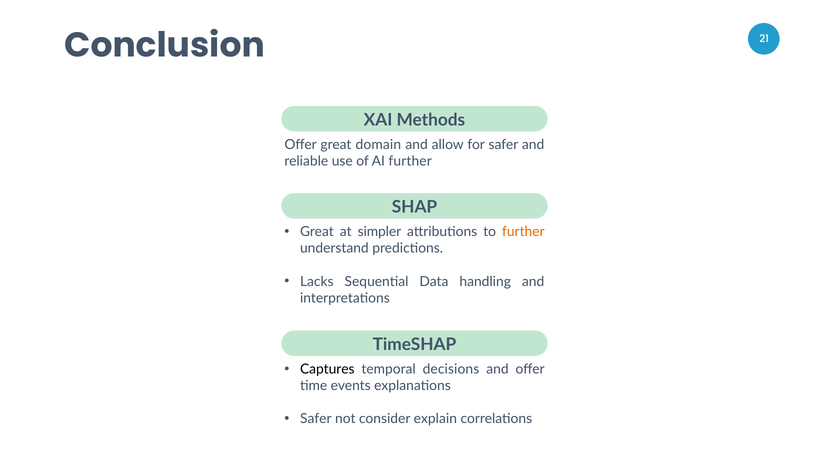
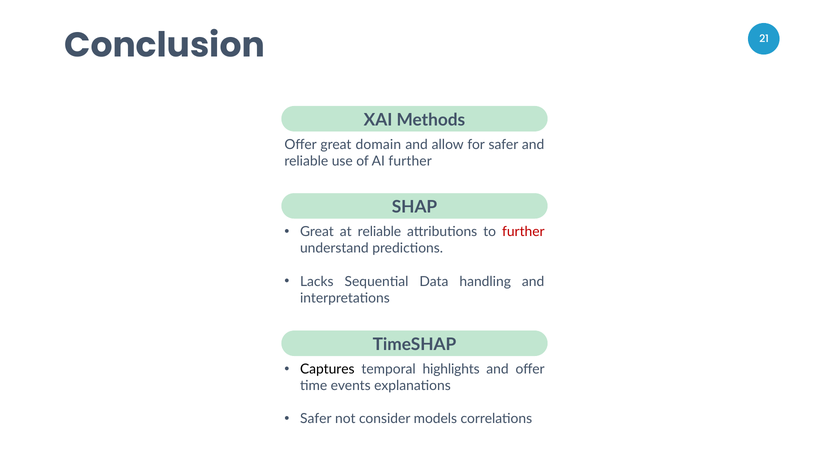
at simpler: simpler -> reliable (379, 232)
further colour: orange -> red (523, 232)
decisions: decisions -> highlights (451, 370)
explain: explain -> models (435, 419)
